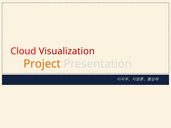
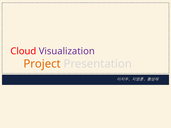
Visualization colour: red -> purple (67, 51)
